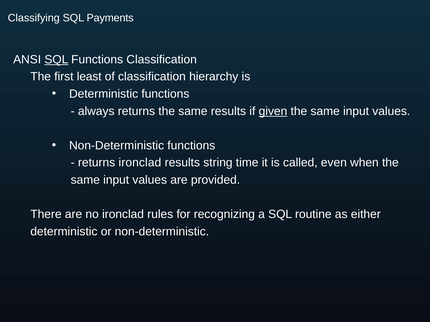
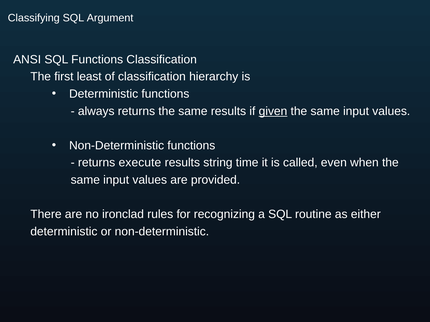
Payments: Payments -> Argument (110, 18)
SQL underline: present -> none (56, 60)
returns ironclad: ironclad -> execute (140, 163)
